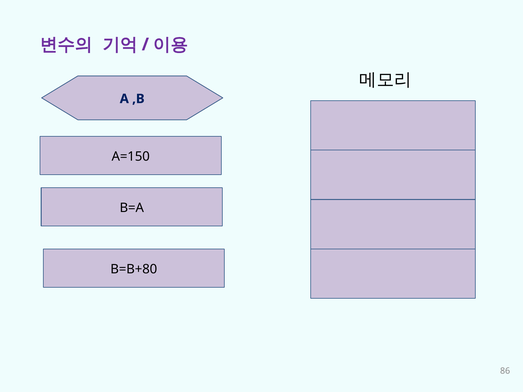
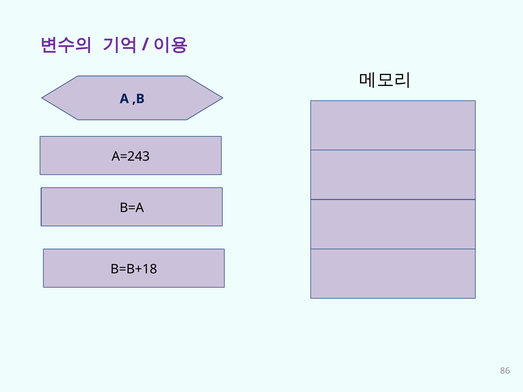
A=150: A=150 -> A=243 (131, 157)
B=B+80: B=B+80 -> B=B+18 (134, 269)
